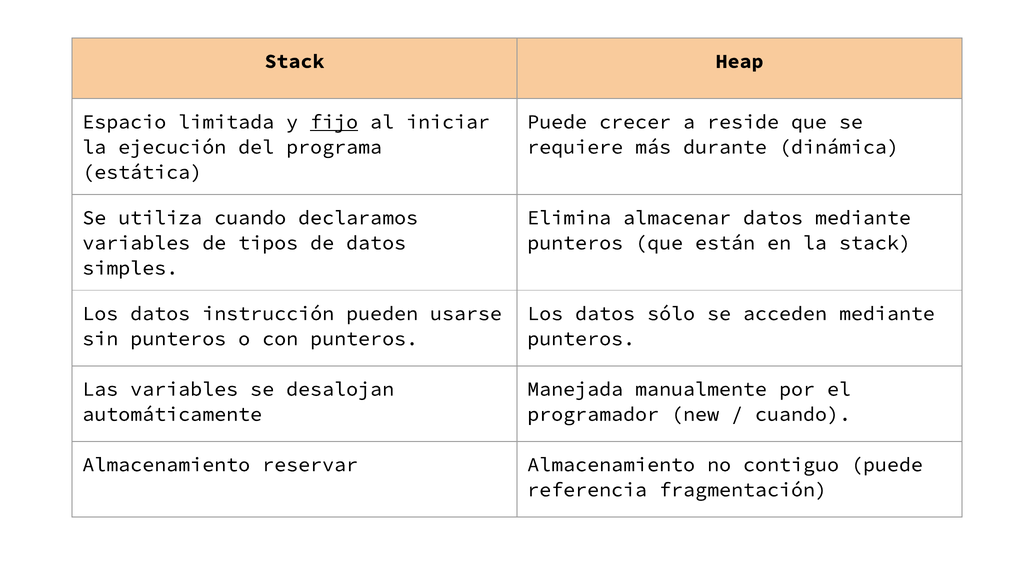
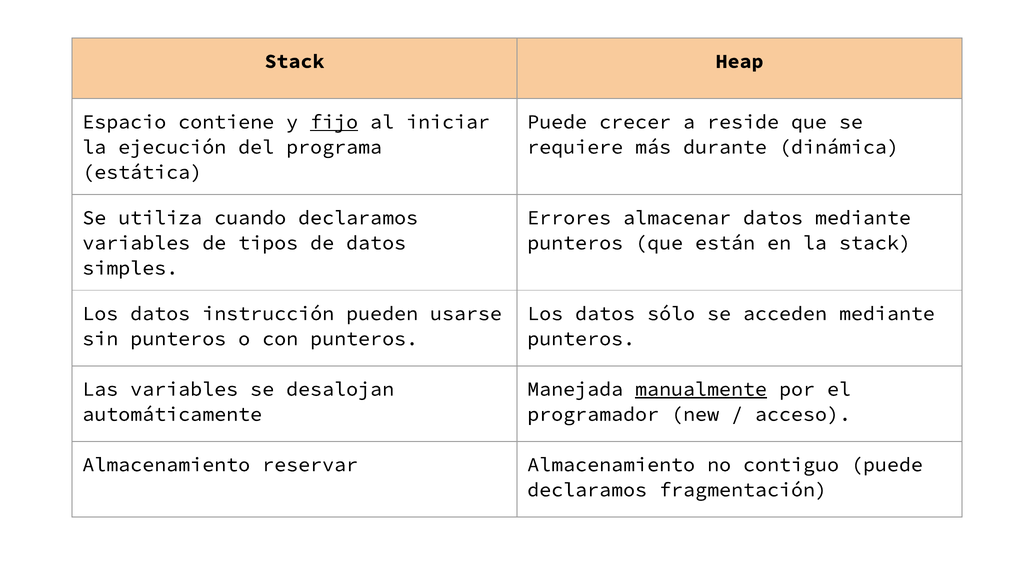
limitada: limitada -> contiene (226, 122)
Elimina: Elimina -> Errores (569, 218)
manualmente underline: none -> present (701, 389)
cuando: cuando -> acceso (803, 414)
referencia: referencia -> declaramos (587, 490)
